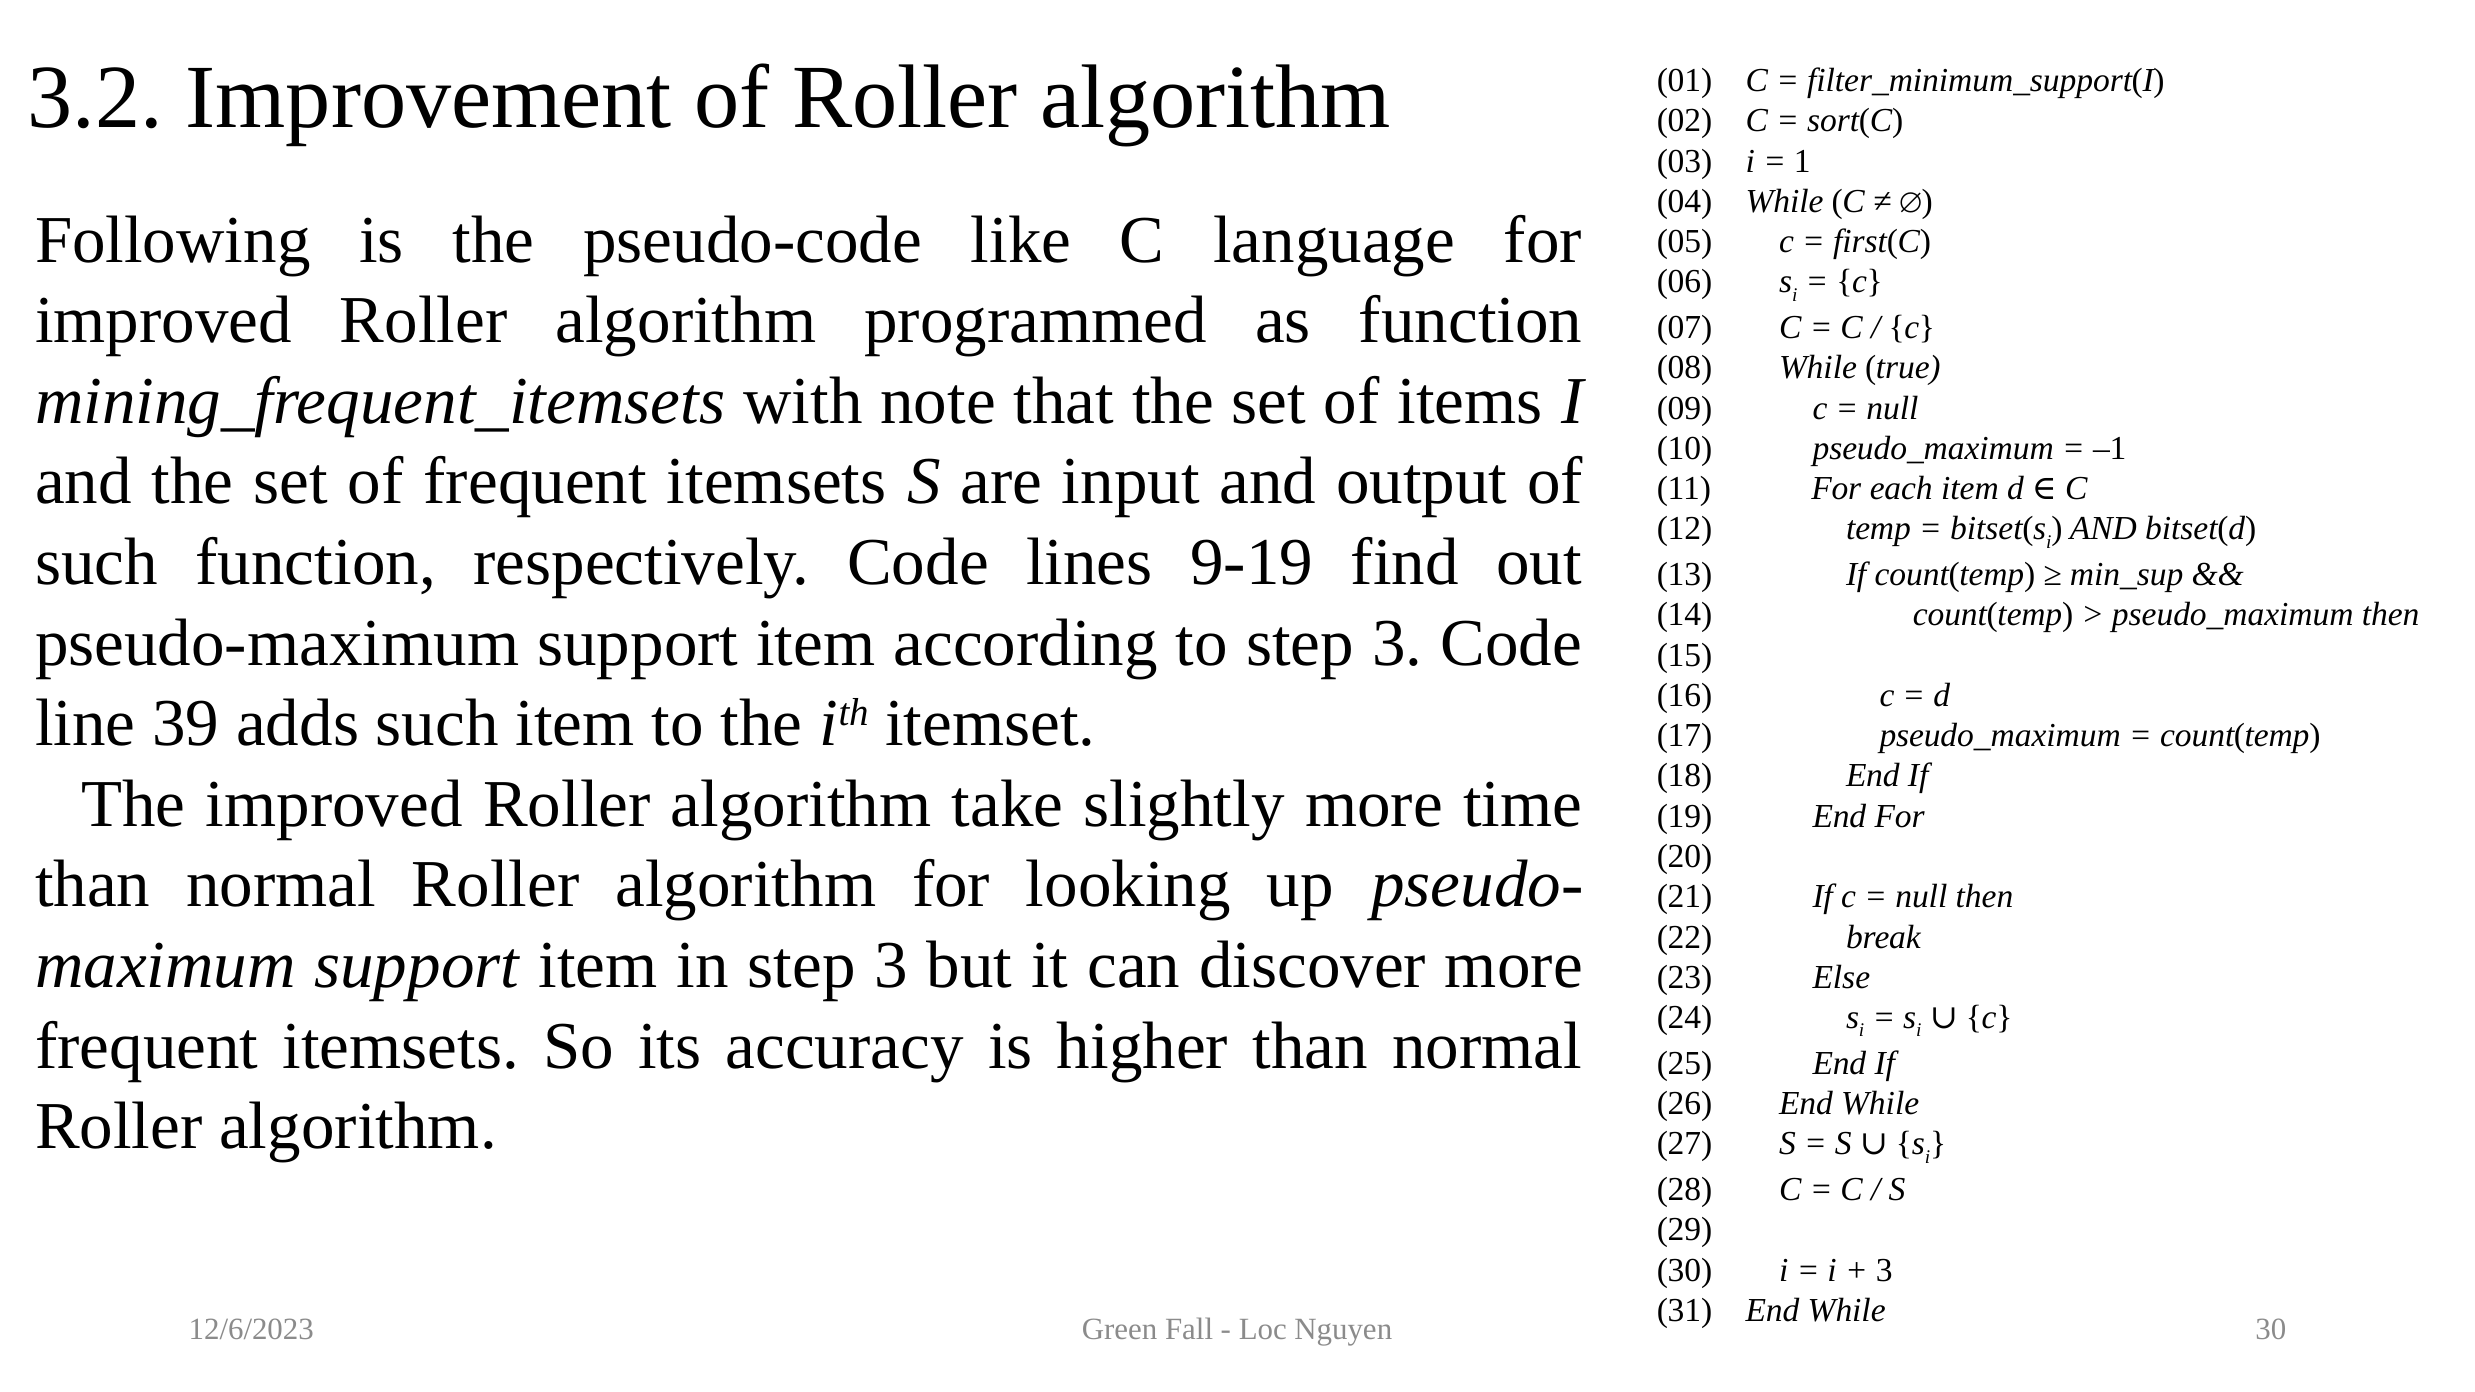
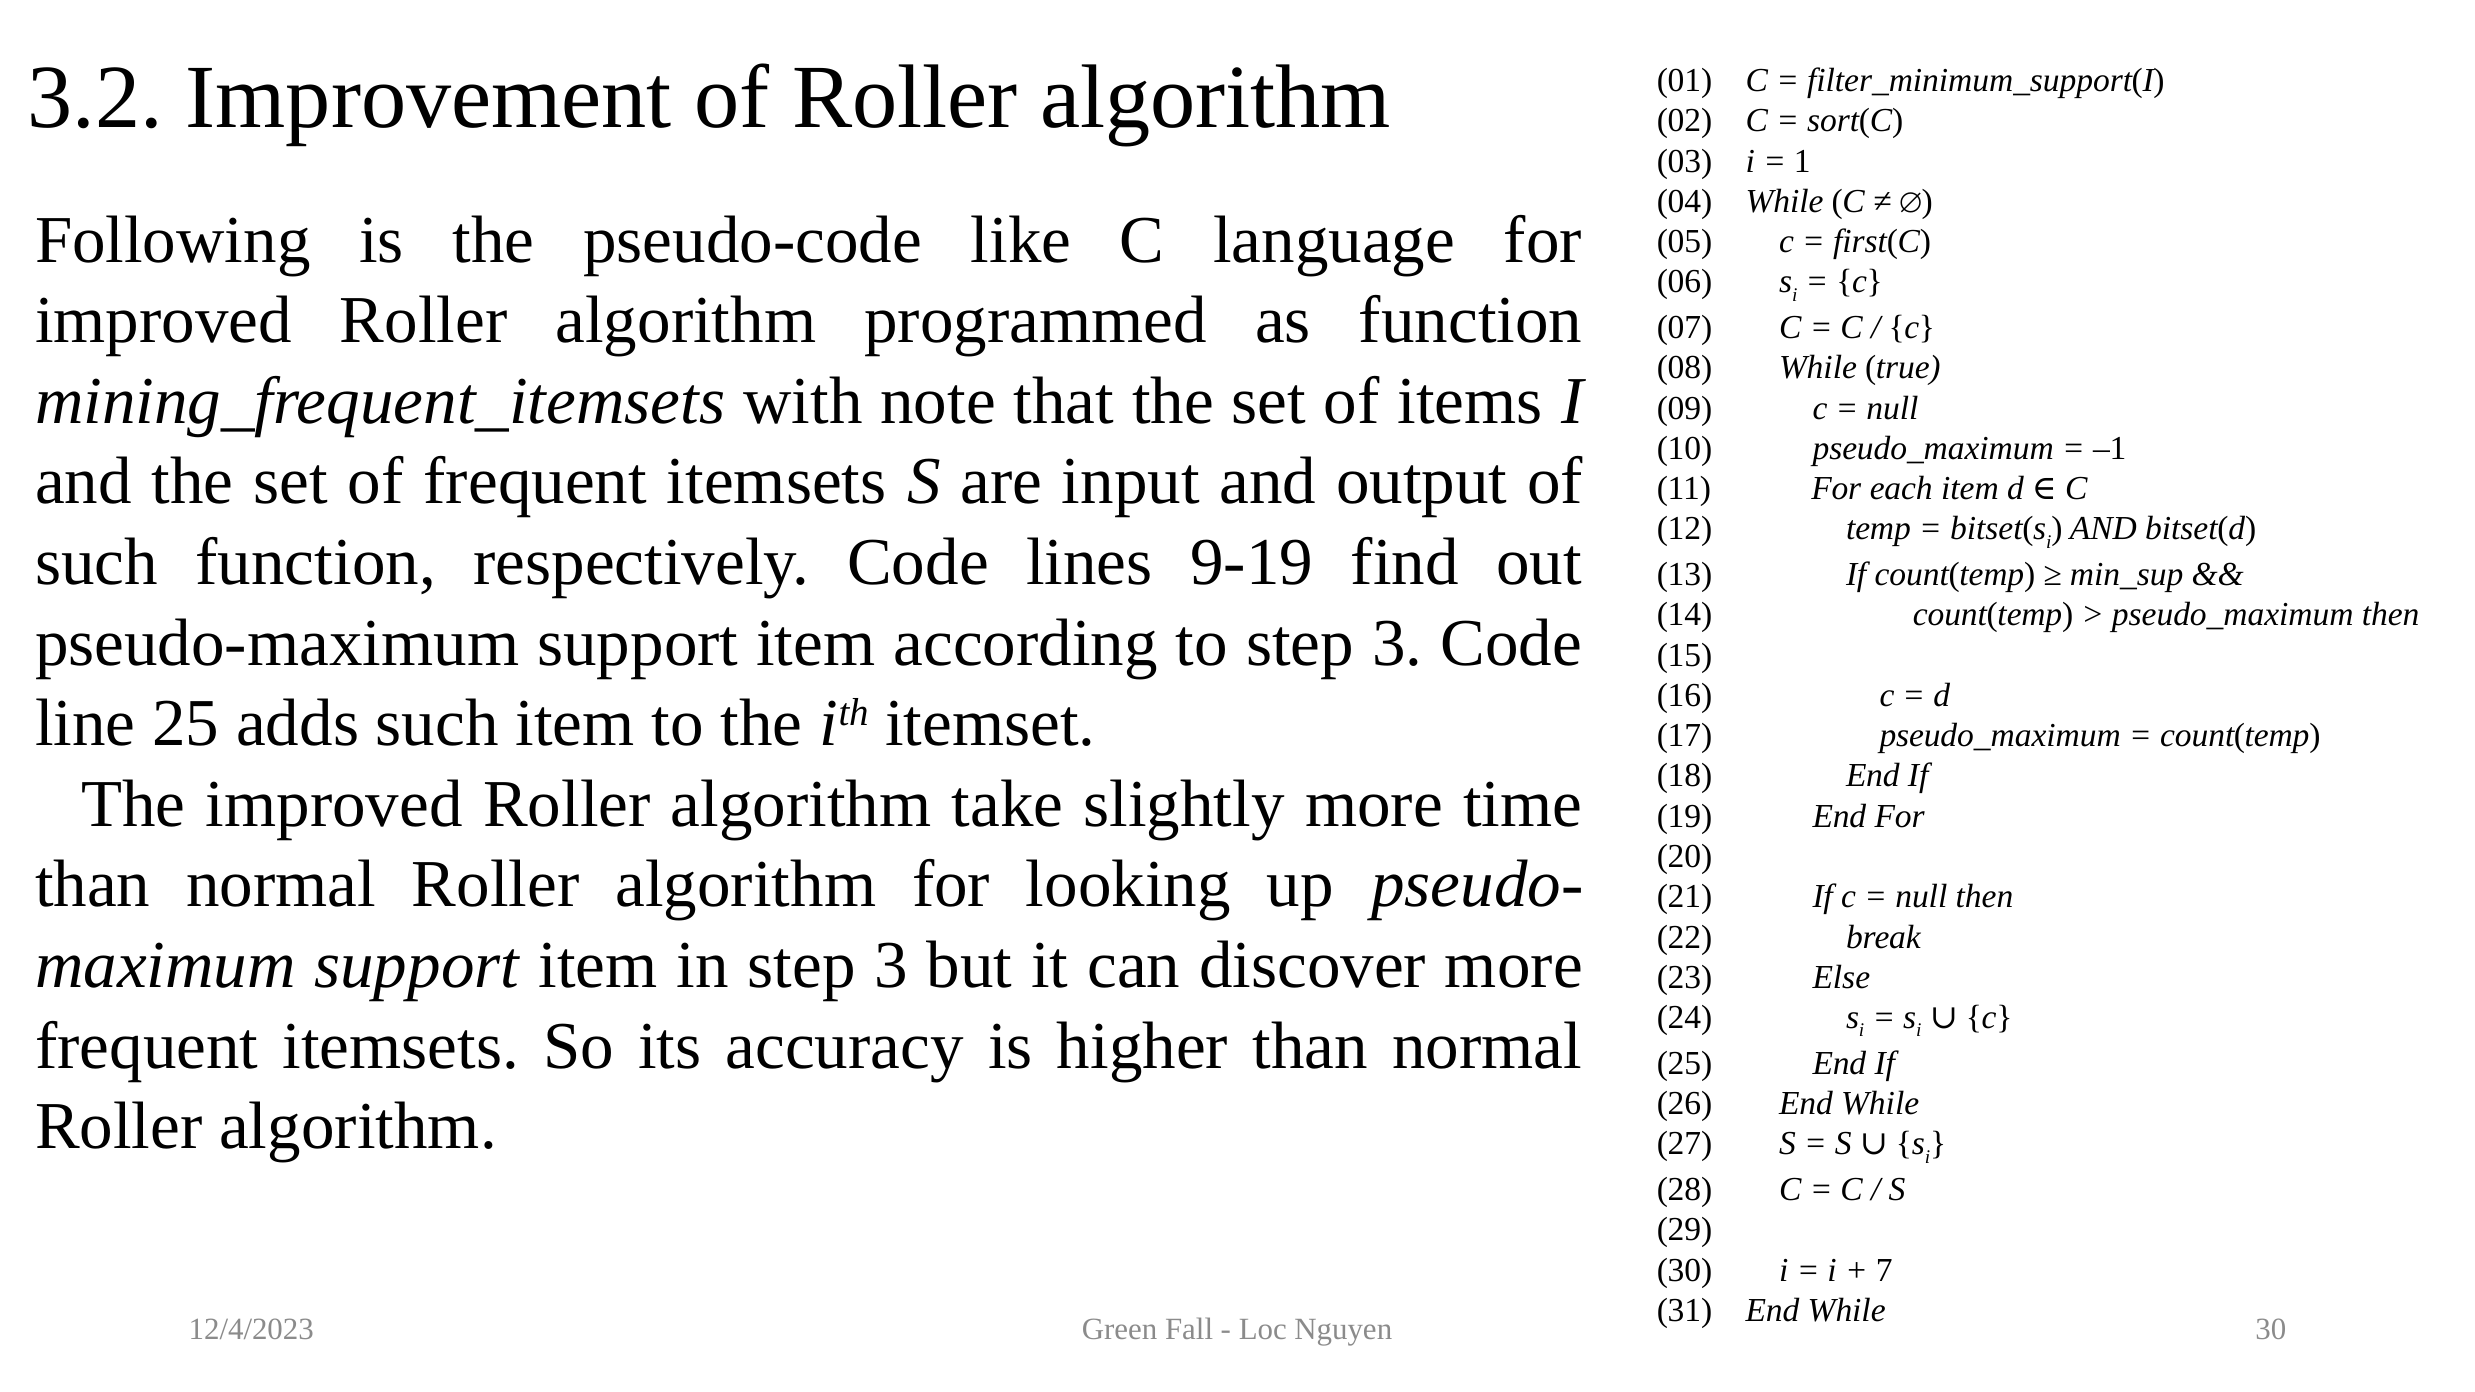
line 39: 39 -> 25 (186, 724)
3: 3 -> 7 (1884, 1270)
12/6/2023: 12/6/2023 -> 12/4/2023 (251, 1330)
